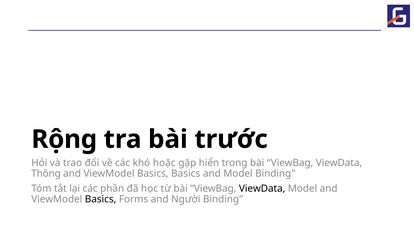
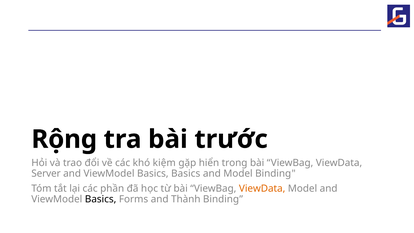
hoặc: hoặc -> kiệm (164, 163)
Thông: Thông -> Server (46, 173)
ViewData colour: black -> orange (262, 188)
Người: Người -> Thành (186, 199)
